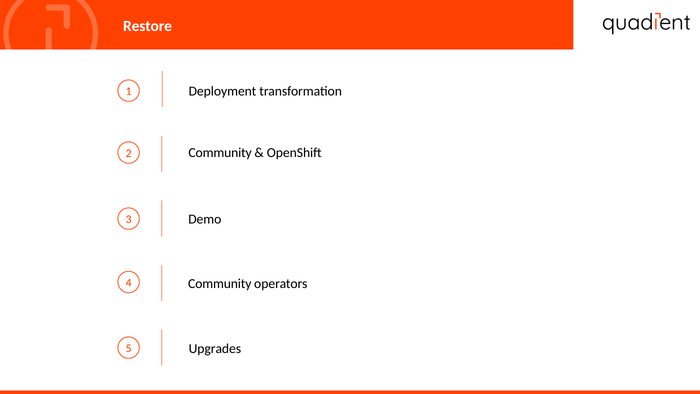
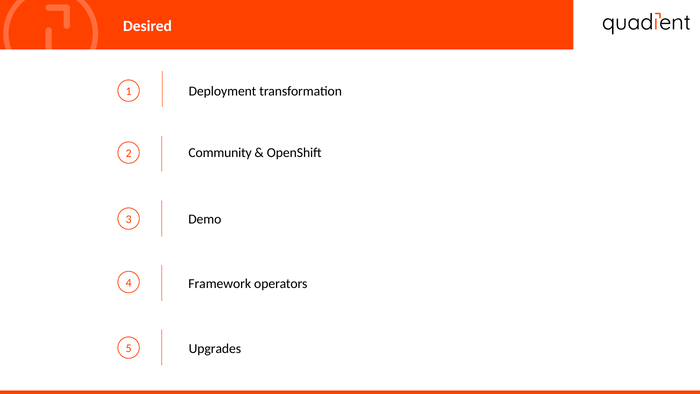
Restore: Restore -> Desired (147, 26)
Community: Community -> Framework (220, 284)
